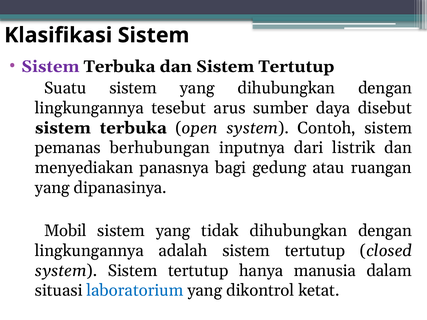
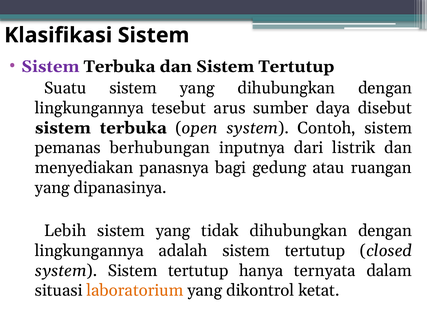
Mobil: Mobil -> Lebih (65, 231)
manusia: manusia -> ternyata (325, 271)
laboratorium colour: blue -> orange (135, 291)
